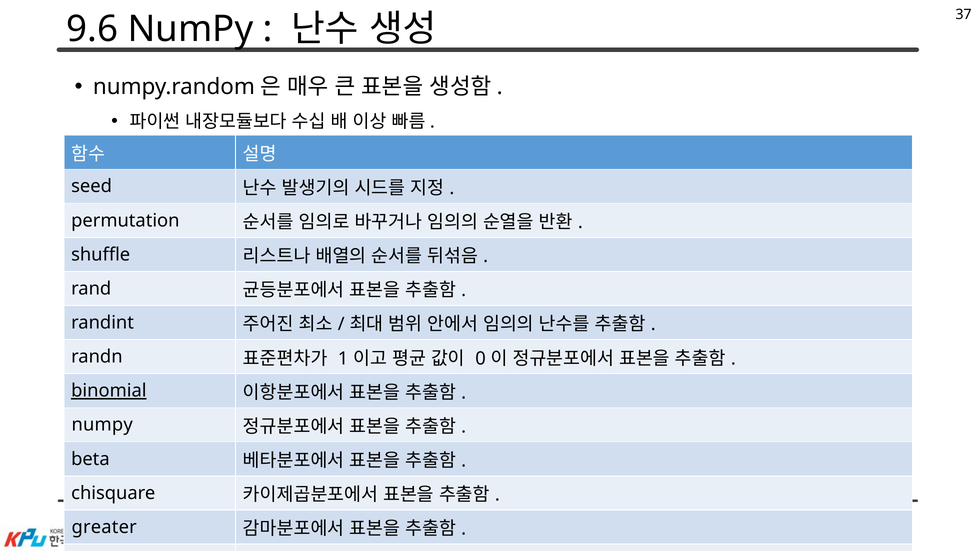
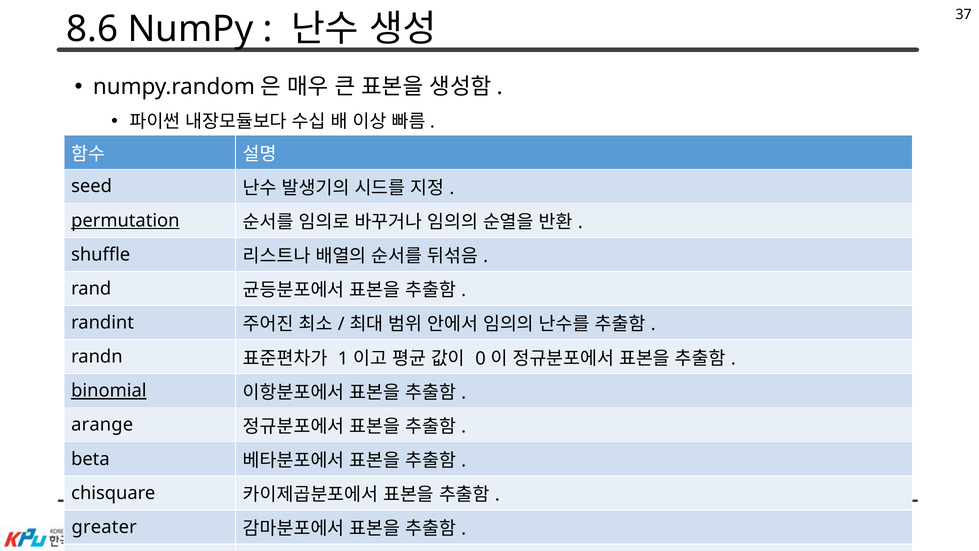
9.6: 9.6 -> 8.6 (92, 29)
permutation underline: none -> present (125, 220)
numpy: numpy -> arange (102, 425)
